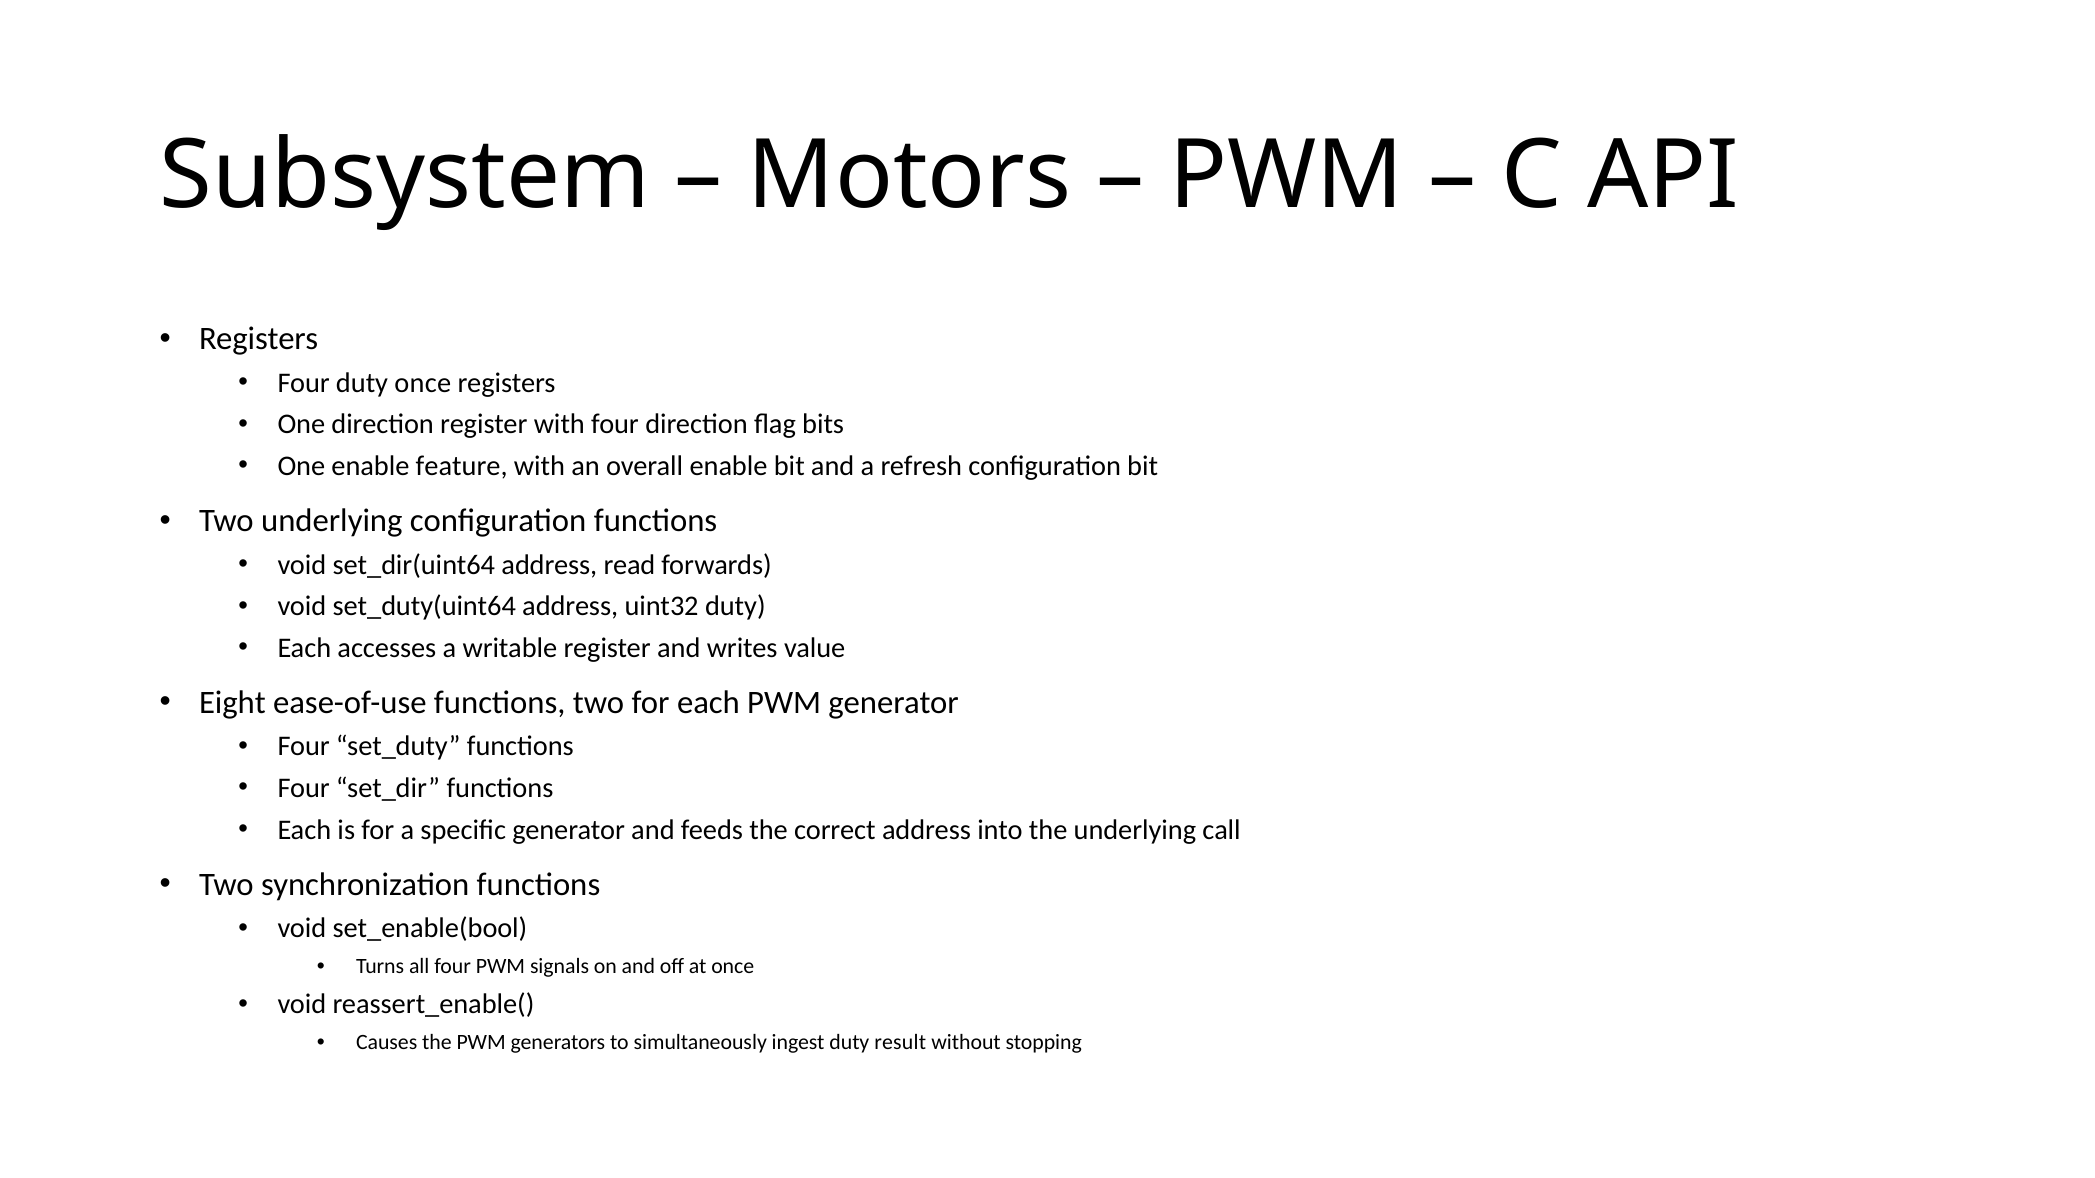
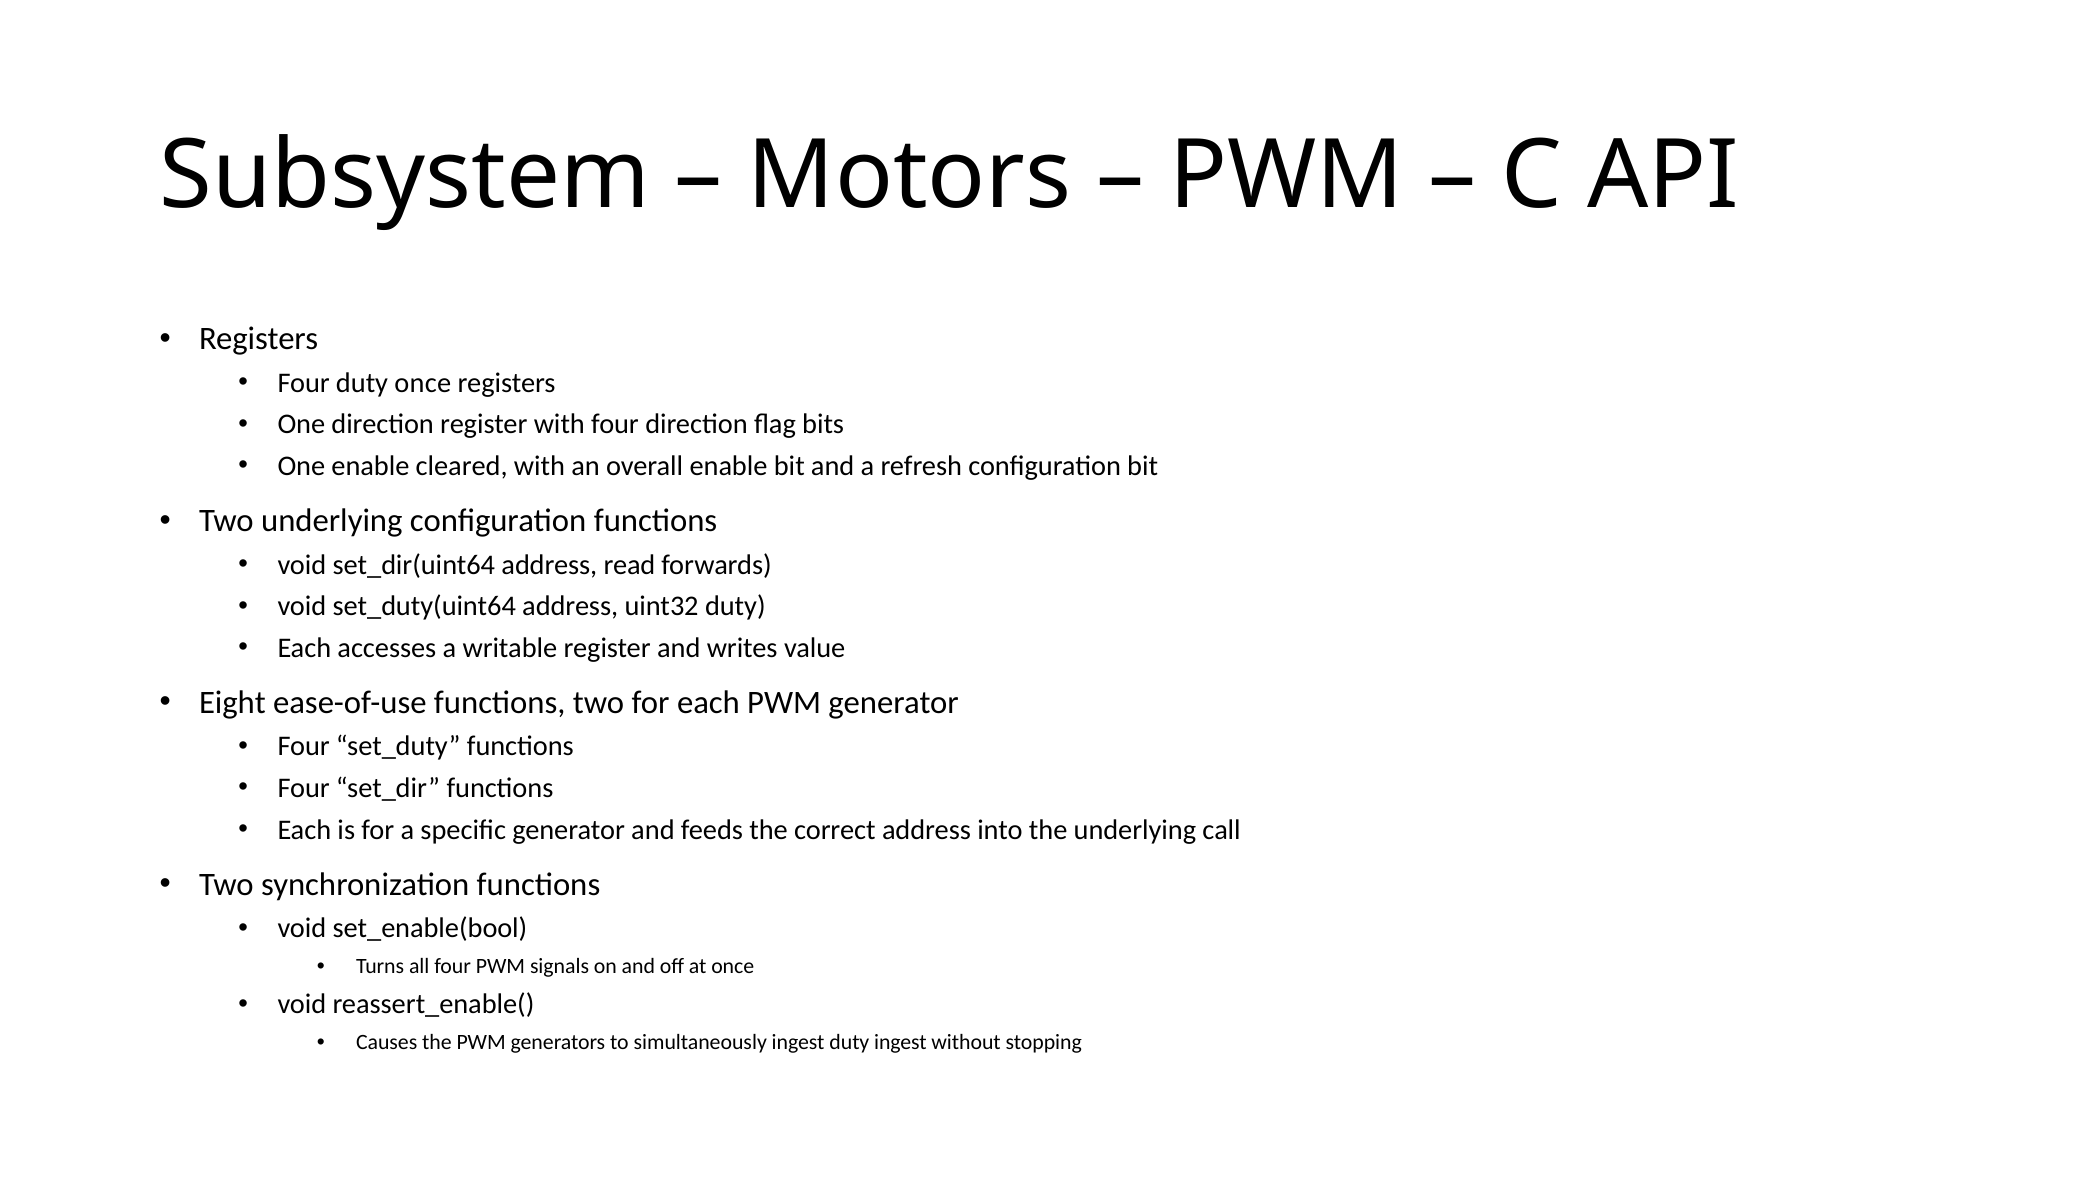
feature: feature -> cleared (462, 466)
duty result: result -> ingest (900, 1043)
